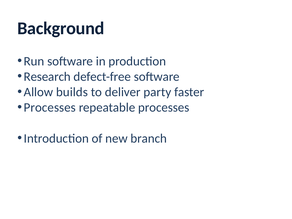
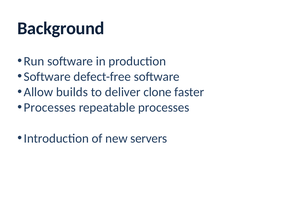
Research: Research -> Software (47, 77)
party: party -> clone (157, 92)
branch: branch -> servers (149, 139)
